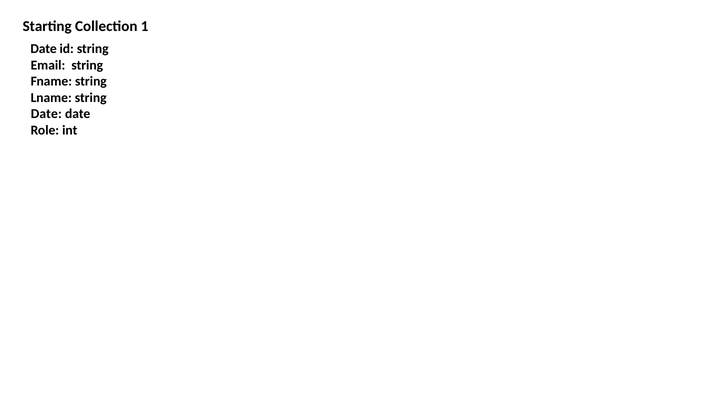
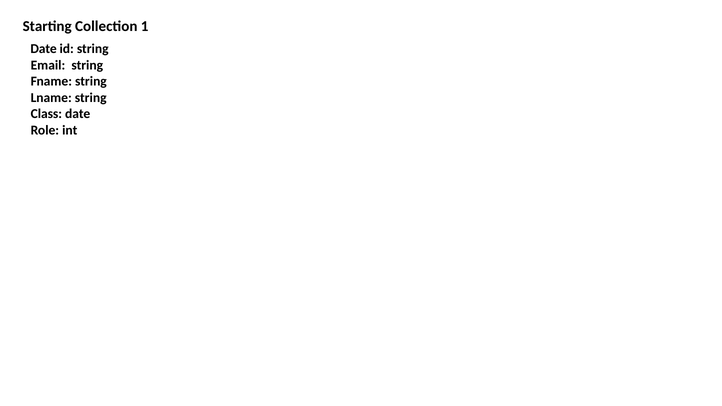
Date: Date -> Class (46, 114)
